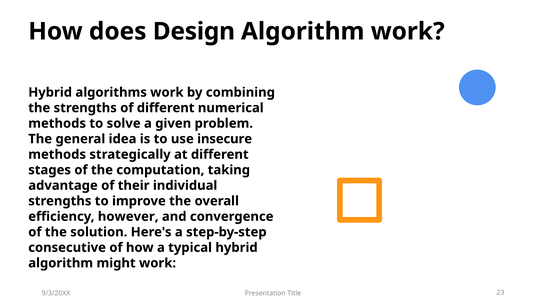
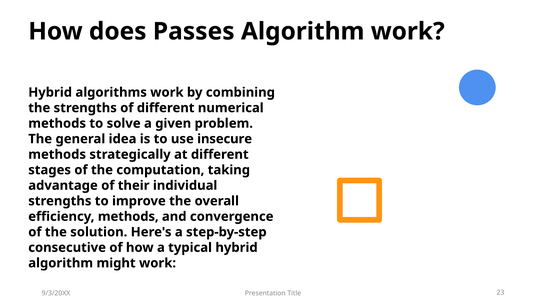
Design: Design -> Passes (194, 31)
efficiency however: however -> methods (128, 217)
